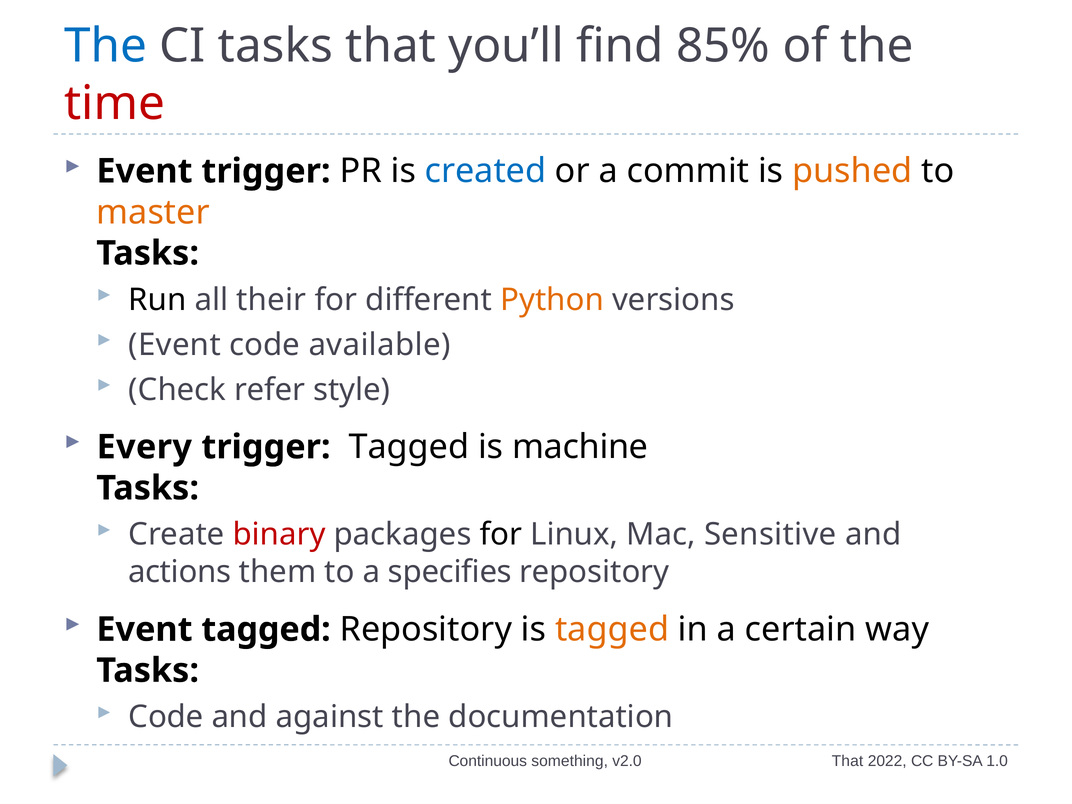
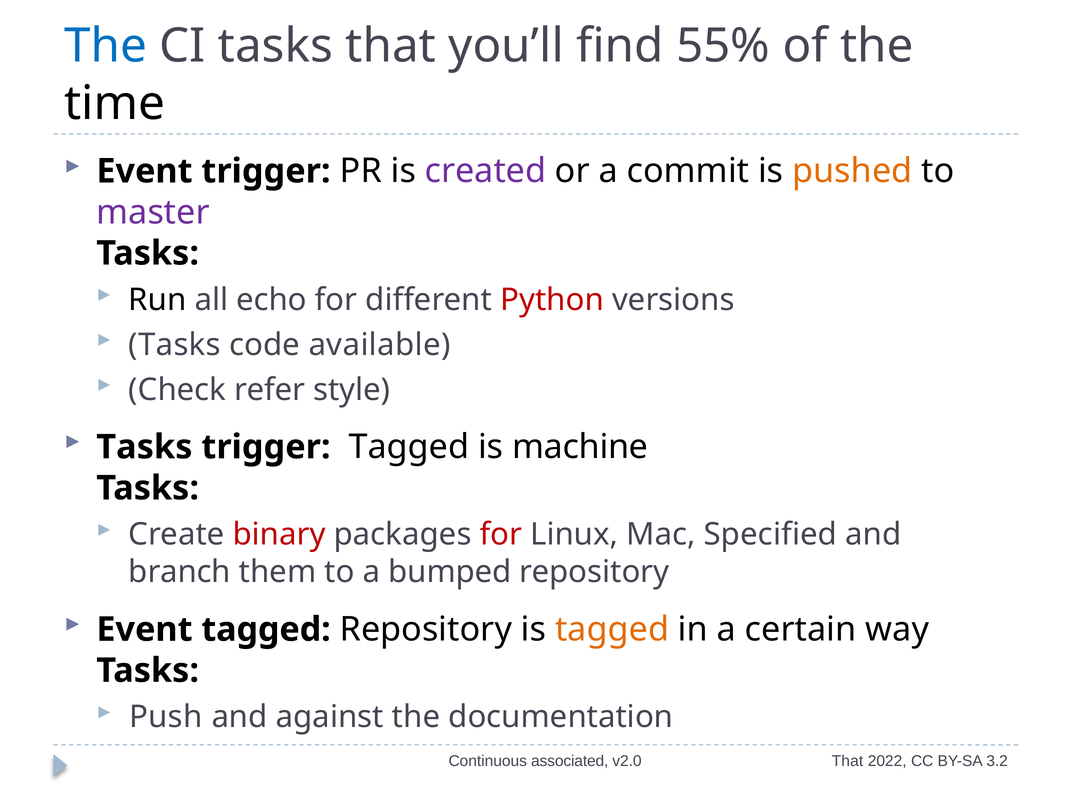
85%: 85% -> 55% (723, 46)
time colour: red -> black (115, 103)
created colour: blue -> purple (485, 171)
master colour: orange -> purple (153, 212)
their: their -> echo (272, 300)
Python colour: orange -> red (552, 300)
Event: Event -> Tasks (175, 345)
Every: Every -> Tasks (144, 447)
for colour: black -> red (501, 535)
Sensitive: Sensitive -> Specified (770, 535)
actions: actions -> branch (180, 572)
specifies: specifies -> bumped (450, 572)
Code: Code -> Push (166, 717)
something: something -> associated (570, 761)
1.0: 1.0 -> 3.2 (997, 761)
